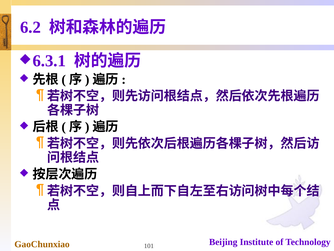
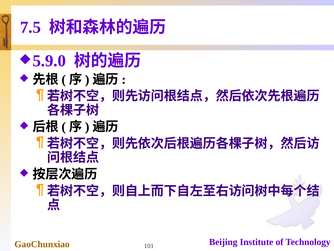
6.2: 6.2 -> 7.5 (30, 27)
6.3.1: 6.3.1 -> 5.9.0 (49, 61)
